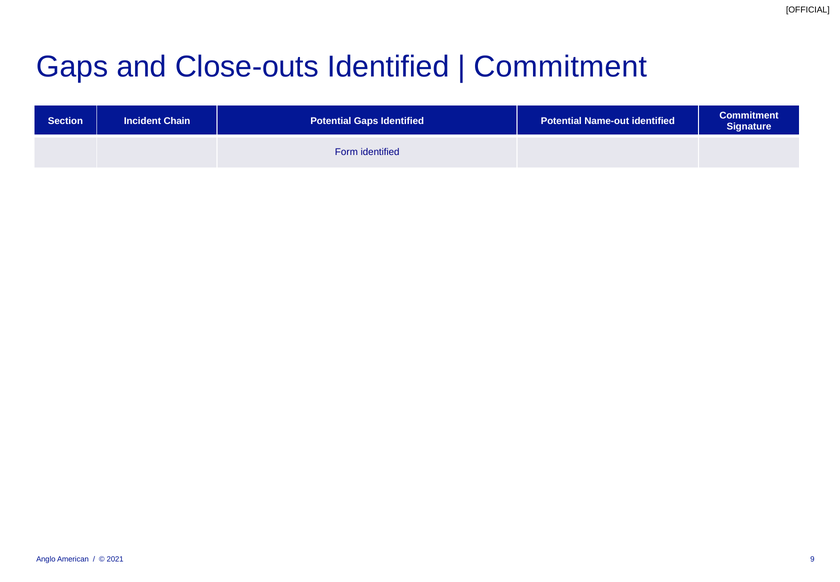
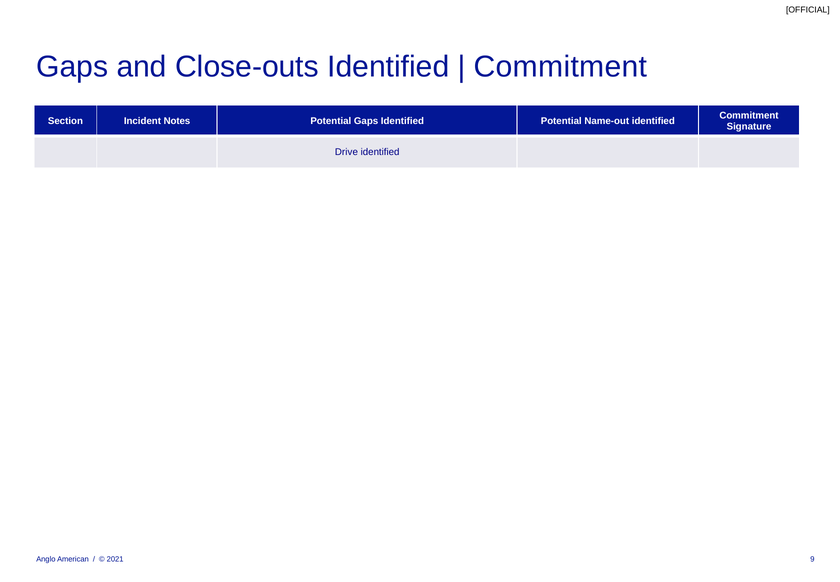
Chain: Chain -> Notes (177, 121)
Form: Form -> Drive (346, 152)
